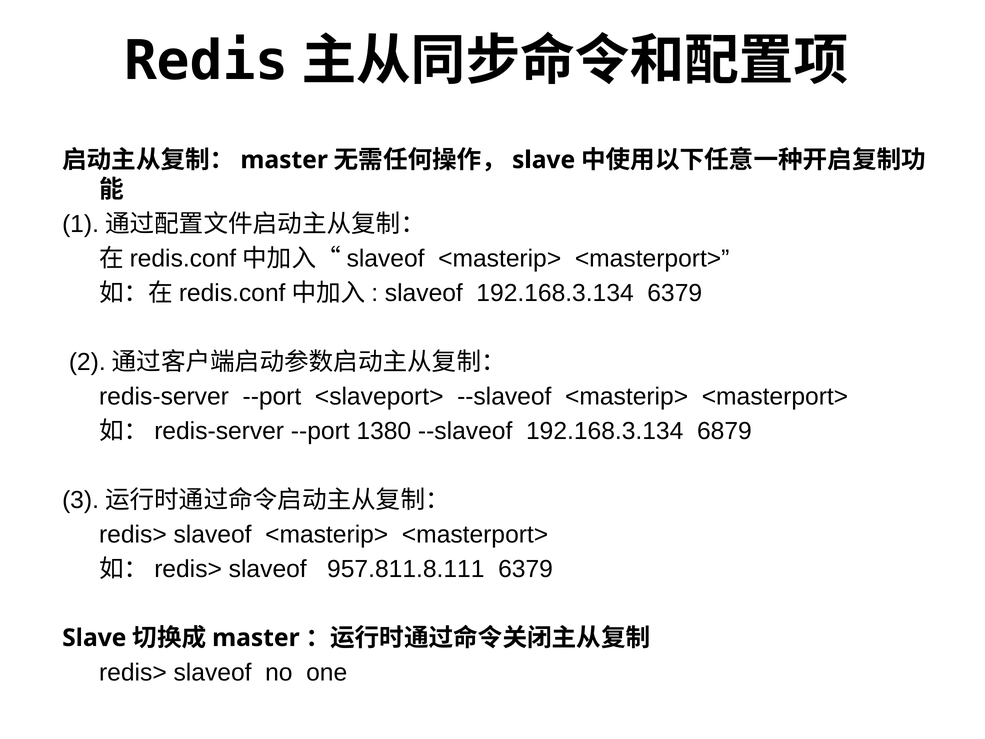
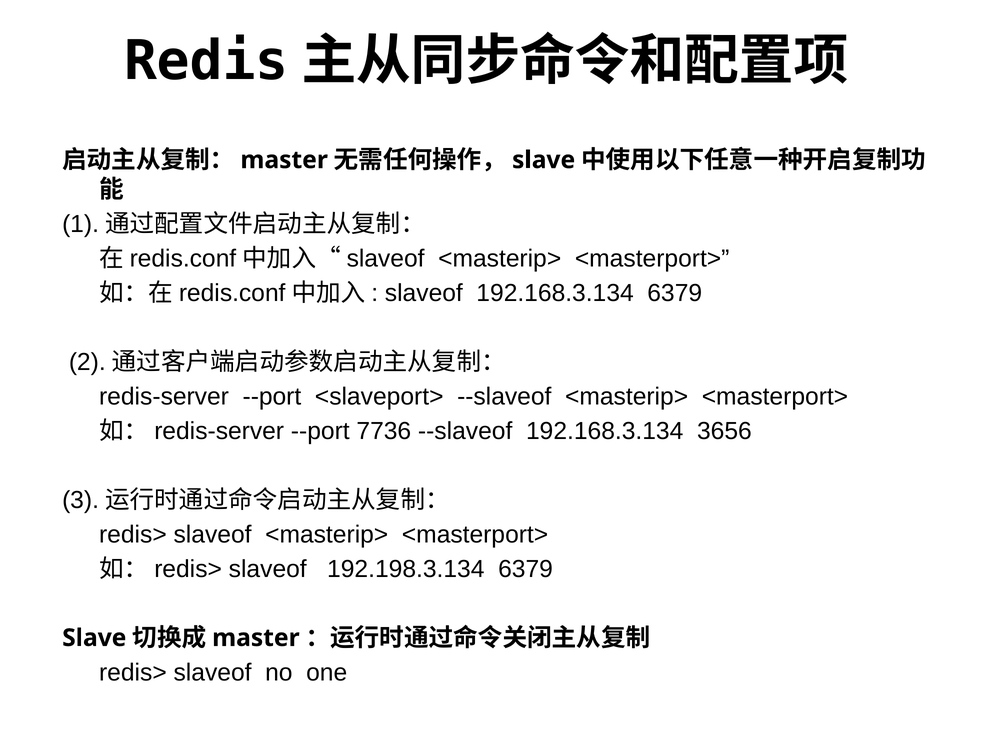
1380: 1380 -> 7736 (384, 431)
6879: 6879 -> 3656 (724, 431)
957.811.8.111: 957.811.8.111 -> 192.198.3.134 (406, 569)
